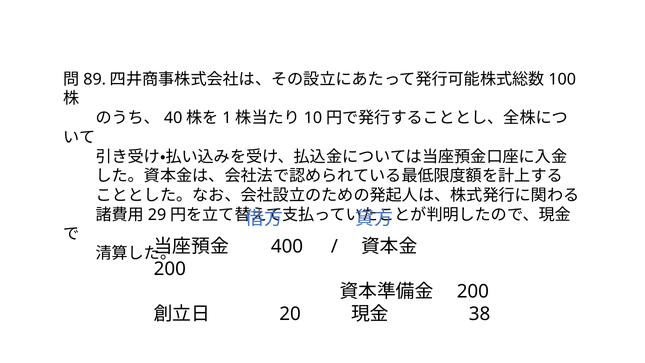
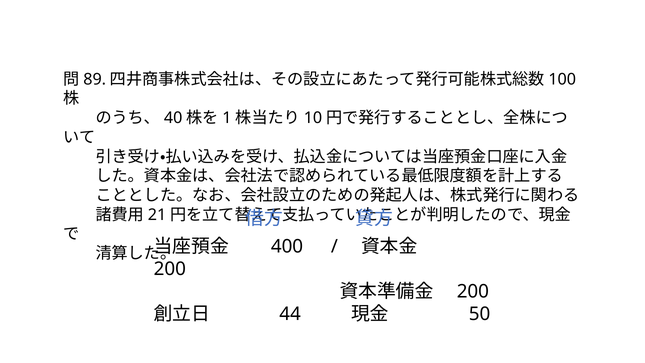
29: 29 -> 21 (157, 215)
20: 20 -> 44 (290, 314)
38: 38 -> 50 (480, 314)
